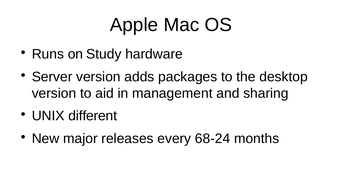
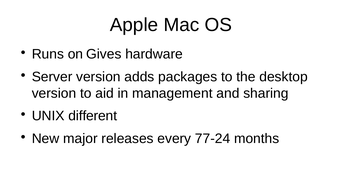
Study: Study -> Gives (104, 54)
68-24: 68-24 -> 77-24 (213, 139)
